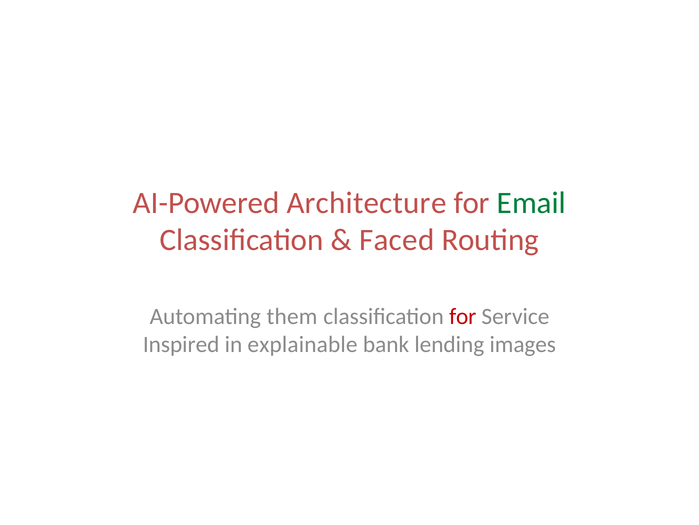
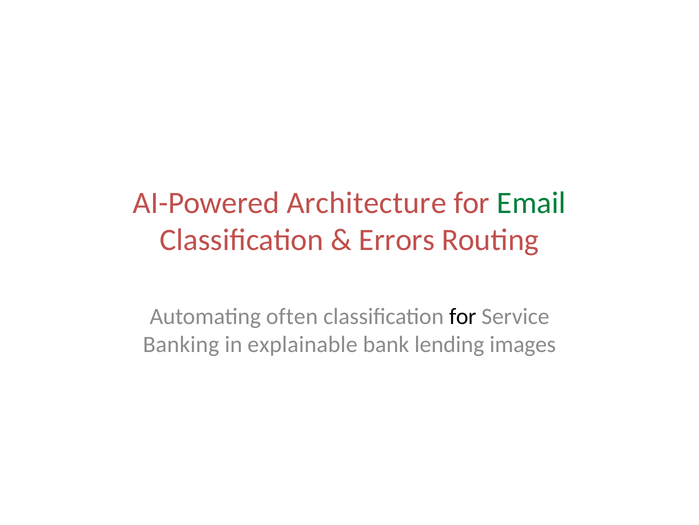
Faced: Faced -> Errors (397, 240)
them: them -> often (292, 316)
for colour: red -> black (463, 316)
Inspired: Inspired -> Banking (181, 344)
